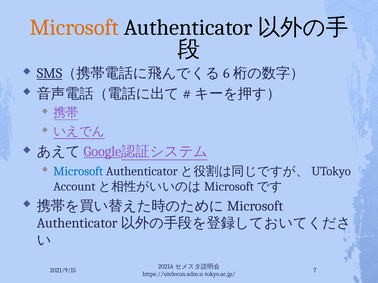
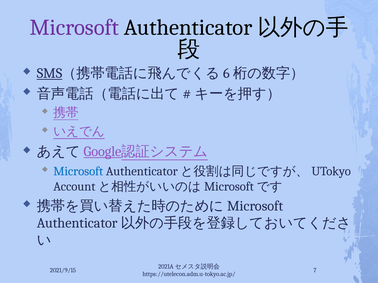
Microsoft colour: orange -> purple (74, 28)
